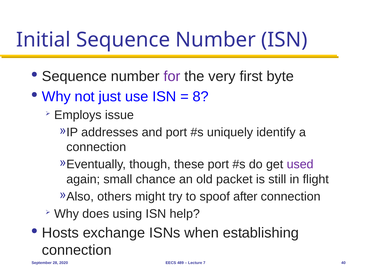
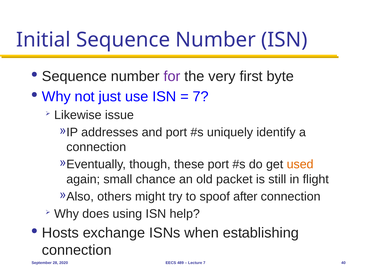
8: 8 -> 7 (201, 97)
Employs: Employs -> Likewise (78, 115)
used colour: purple -> orange (300, 165)
